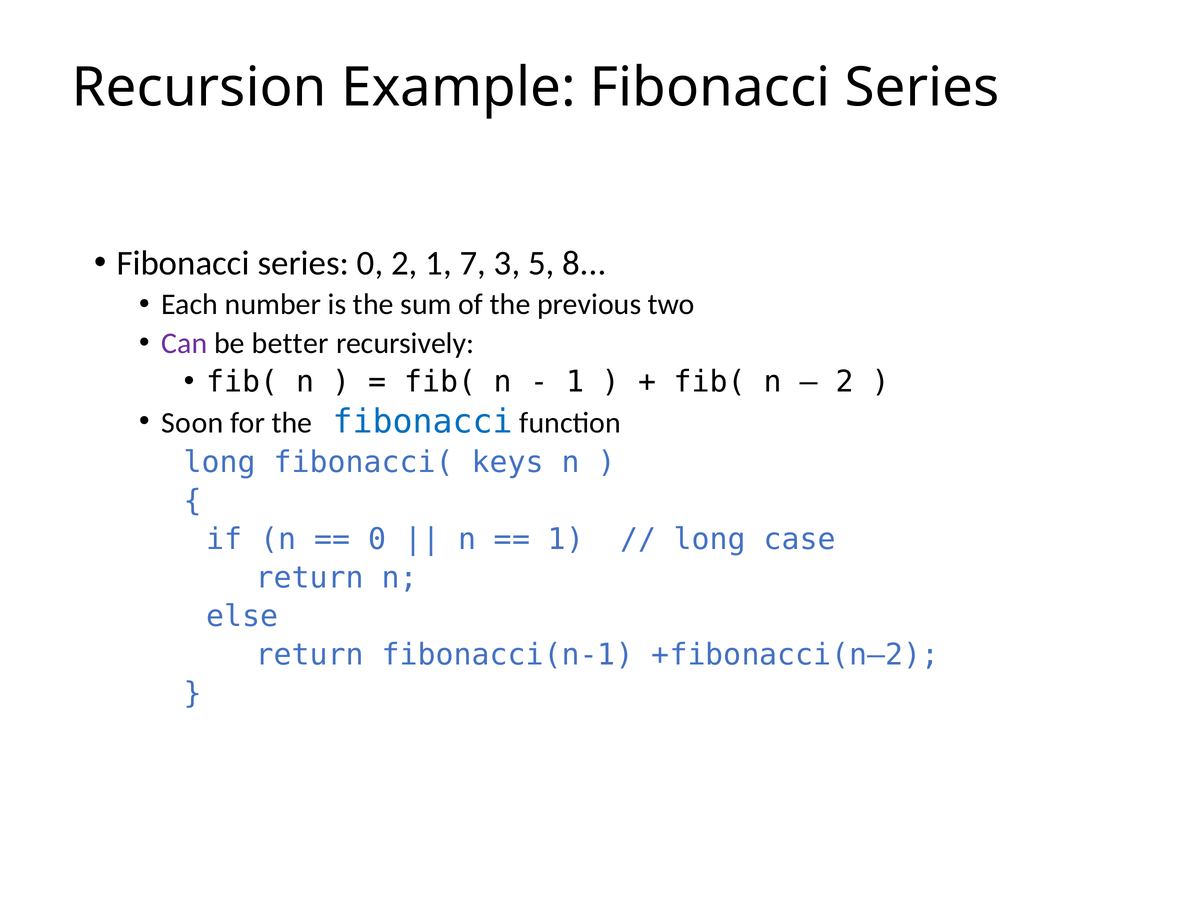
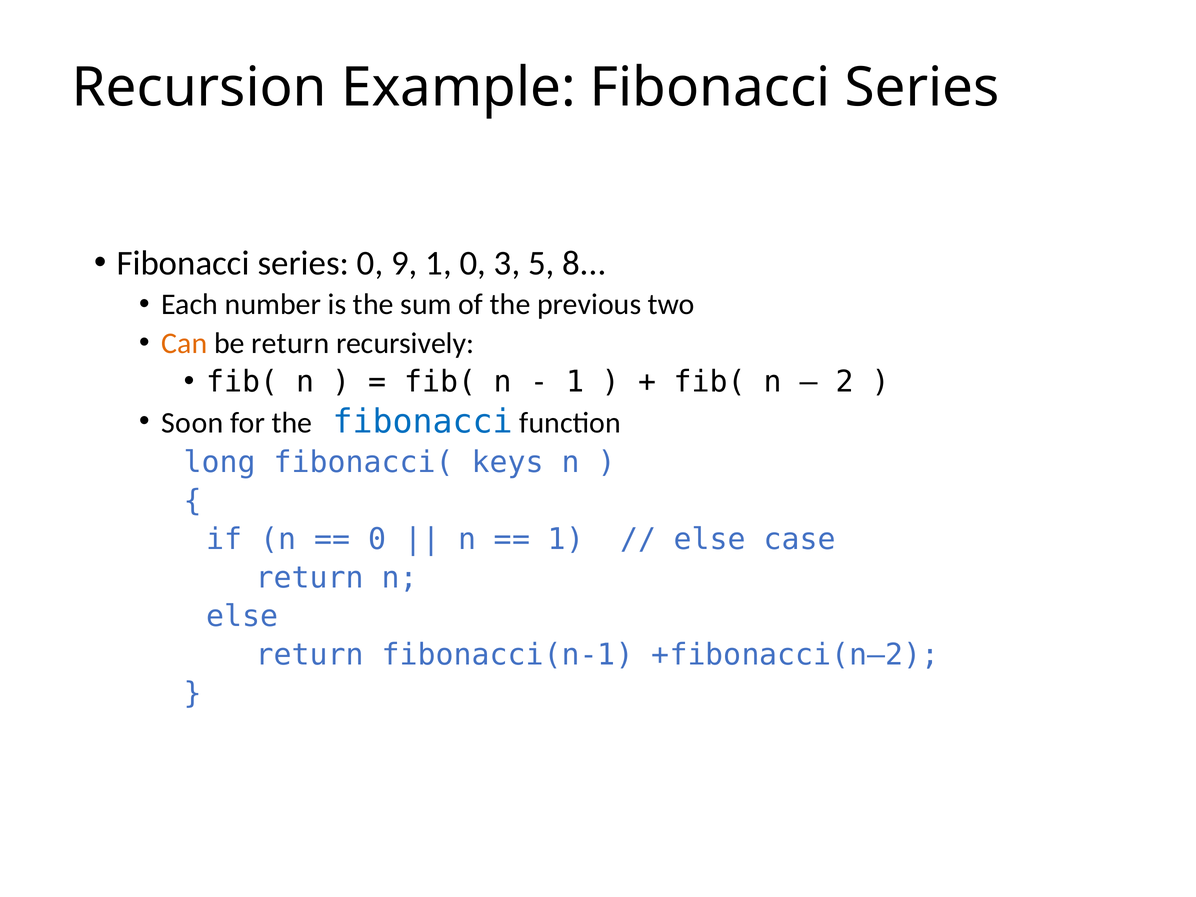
0 2: 2 -> 9 (404, 263)
1 7: 7 -> 0 (473, 263)
Can colour: purple -> orange (184, 343)
be better: better -> return (290, 343)
long: long -> else (710, 539)
